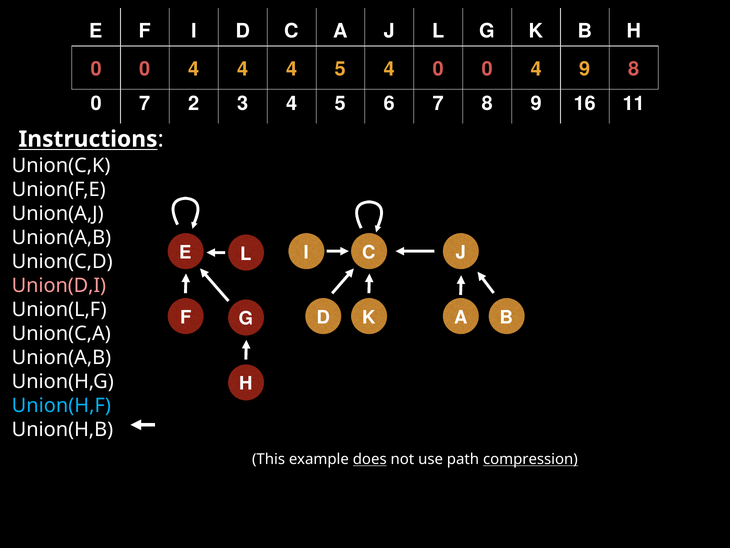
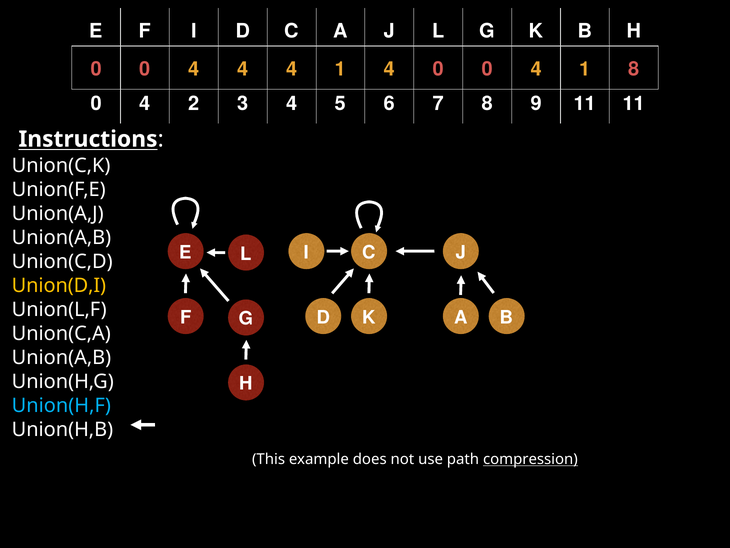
4 4 5: 5 -> 1 (341, 69)
0 4 9: 9 -> 1 (585, 69)
7: 7 -> 4 (145, 103)
9 16: 16 -> 11 (585, 103)
Union(D,I colour: pink -> yellow (59, 286)
does underline: present -> none (370, 459)
